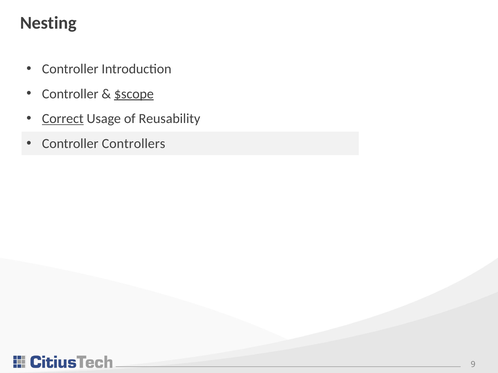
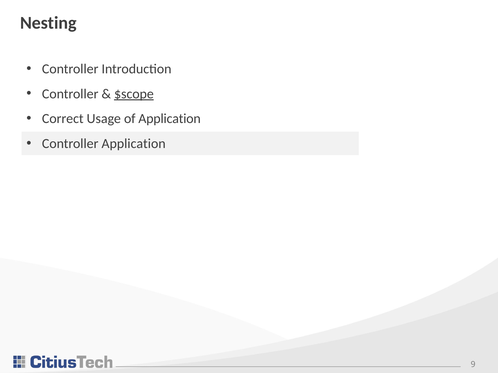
Correct underline: present -> none (63, 119)
of Reusability: Reusability -> Application (170, 119)
Controller Controllers: Controllers -> Application (134, 144)
